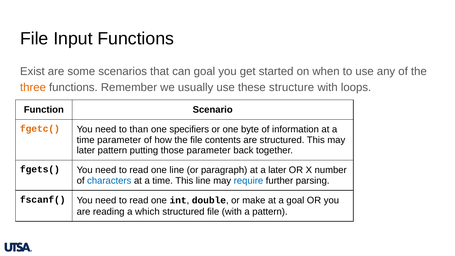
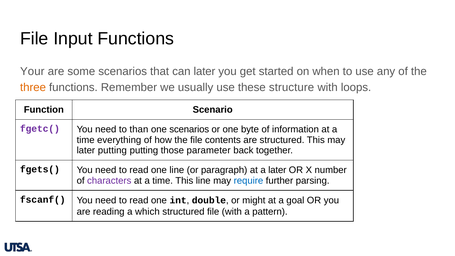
Exist: Exist -> Your (32, 72)
can goal: goal -> later (204, 72)
fgetc( colour: orange -> purple (40, 129)
one specifiers: specifiers -> scenarios (189, 129)
time parameter: parameter -> everything (119, 140)
later pattern: pattern -> putting (112, 150)
characters colour: blue -> purple (109, 181)
make: make -> might (254, 200)
